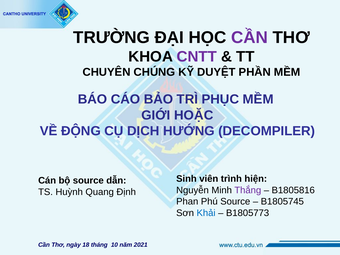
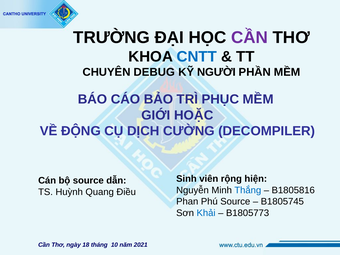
CNTT colour: purple -> blue (197, 57)
CHÚNG: CHÚNG -> DEBUG (154, 72)
DUYỆT: DUYỆT -> NGƯỜI (216, 72)
HƯỚNG: HƯỚNG -> CƯỜNG (189, 131)
trình: trình -> rộng (231, 179)
Thắng colour: purple -> blue (248, 190)
Định: Định -> Điều (126, 192)
